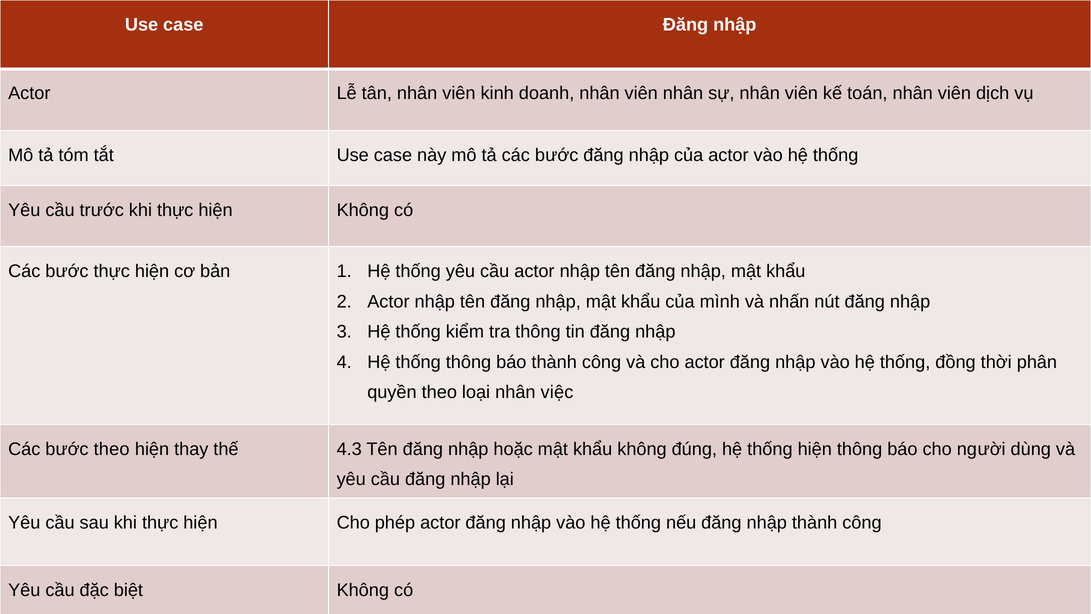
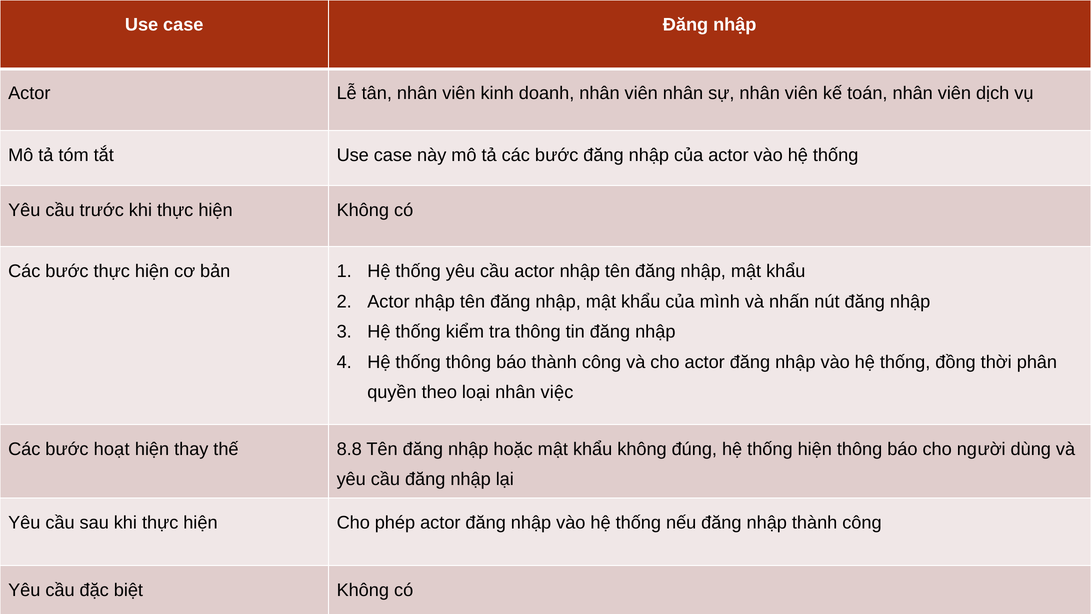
bước theo: theo -> hoạt (112, 449)
4.3: 4.3 -> 8.8 (349, 449)
